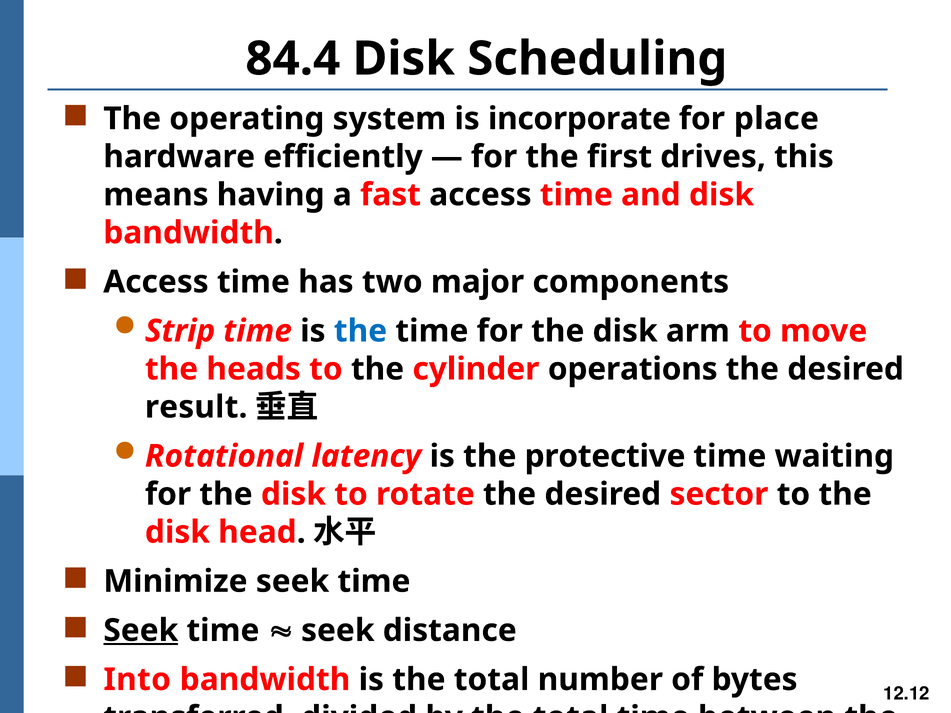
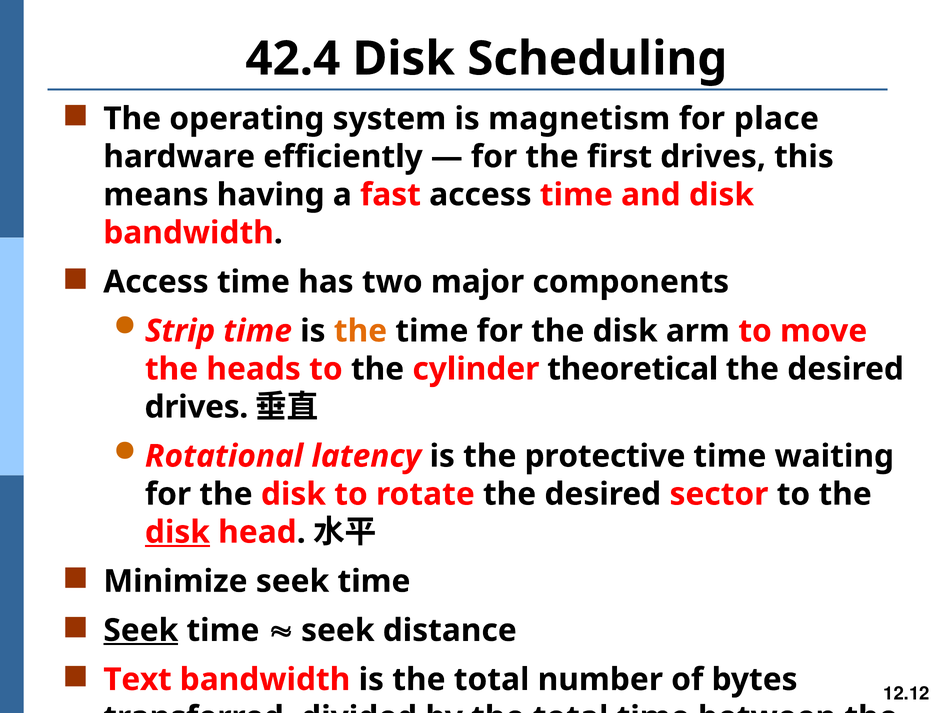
84.4: 84.4 -> 42.4 (293, 59)
incorporate: incorporate -> magnetism (579, 119)
the colour: blue -> orange (360, 331)
operations: operations -> theoretical (633, 369)
result: result -> drives (196, 407)
disk underline: none -> present (177, 532)
Into: Into -> Text (138, 680)
